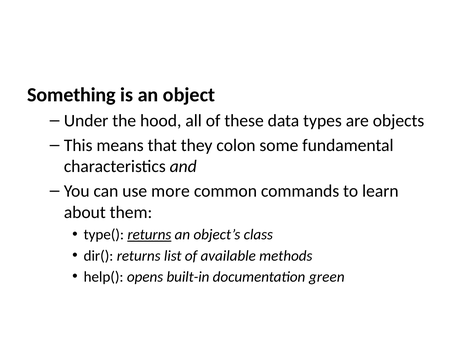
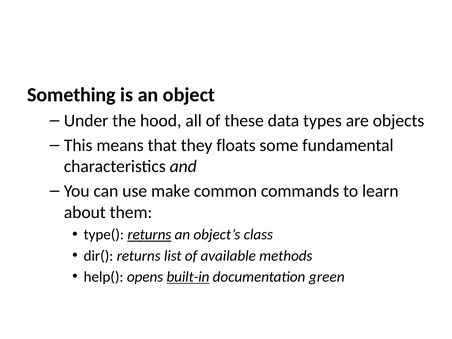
colon: colon -> floats (236, 145)
more: more -> make (171, 191)
built-in underline: none -> present (188, 277)
